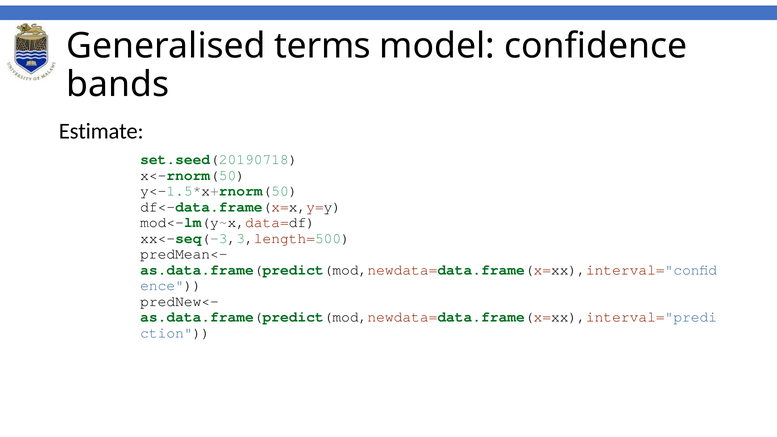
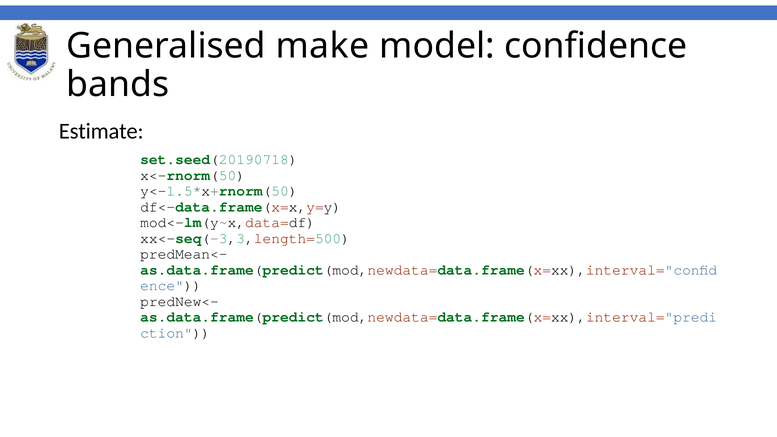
terms: terms -> make (322, 46)
